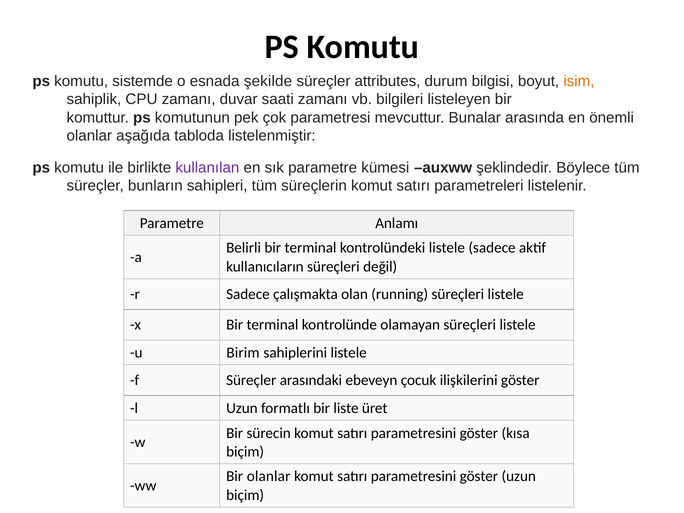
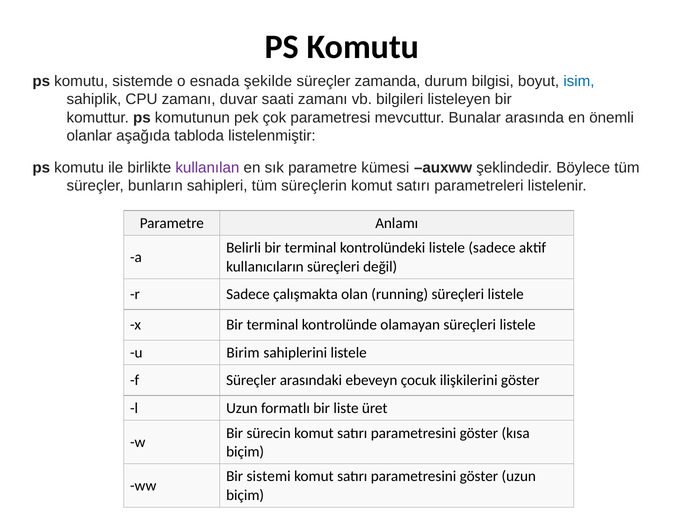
attributes: attributes -> zamanda (388, 81)
isim colour: orange -> blue (579, 81)
Bir olanlar: olanlar -> sistemi (269, 476)
